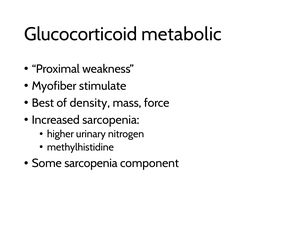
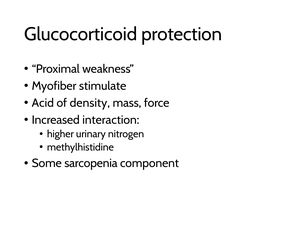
metabolic: metabolic -> protection (182, 34)
Best: Best -> Acid (43, 103)
Increased sarcopenia: sarcopenia -> interaction (111, 120)
